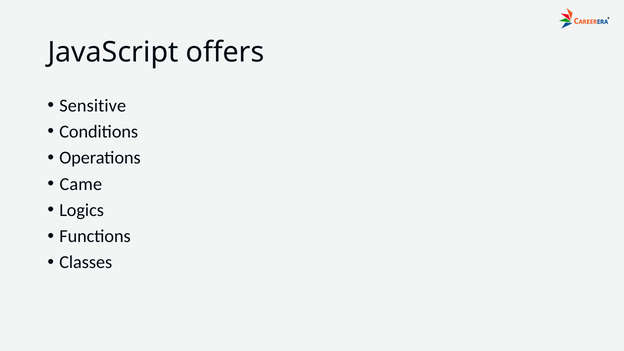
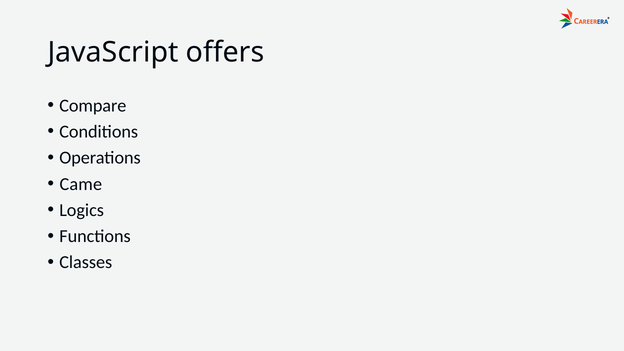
Sensitive: Sensitive -> Compare (93, 106)
